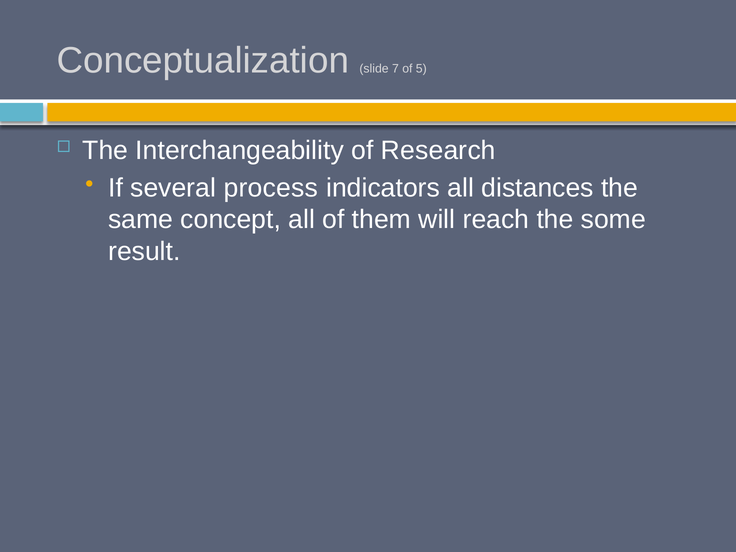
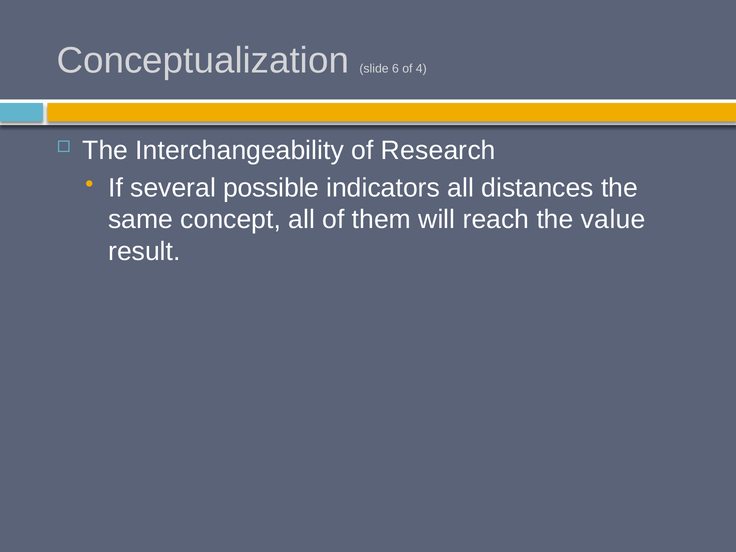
7: 7 -> 6 (395, 69)
5: 5 -> 4 (421, 69)
process: process -> possible (271, 188)
some: some -> value (613, 220)
